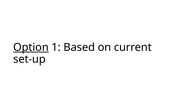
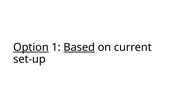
Based underline: none -> present (79, 47)
